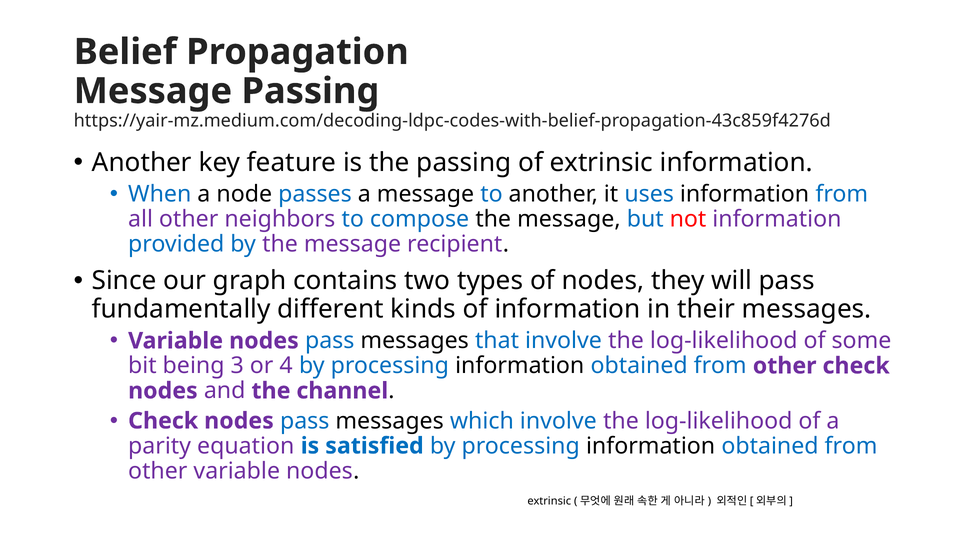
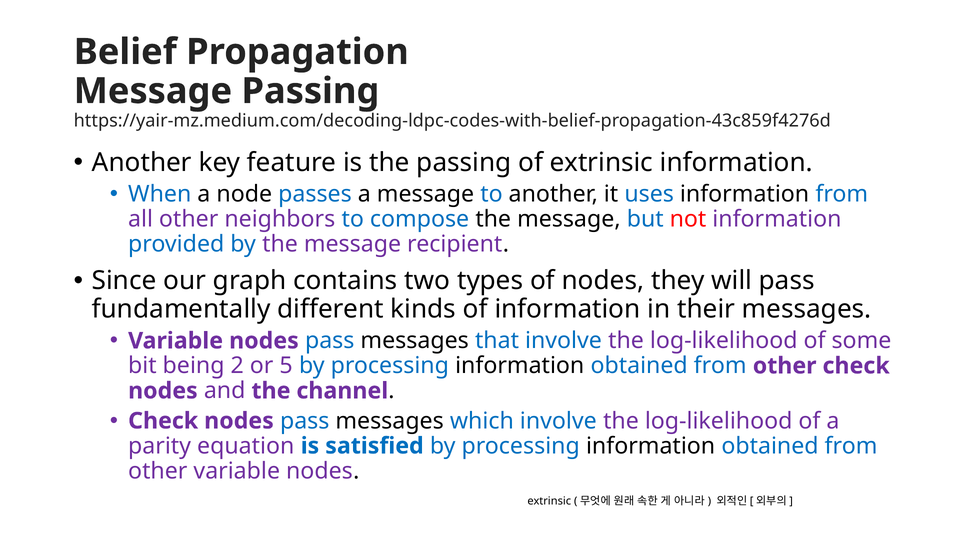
3: 3 -> 2 (237, 366)
4: 4 -> 5 (286, 366)
